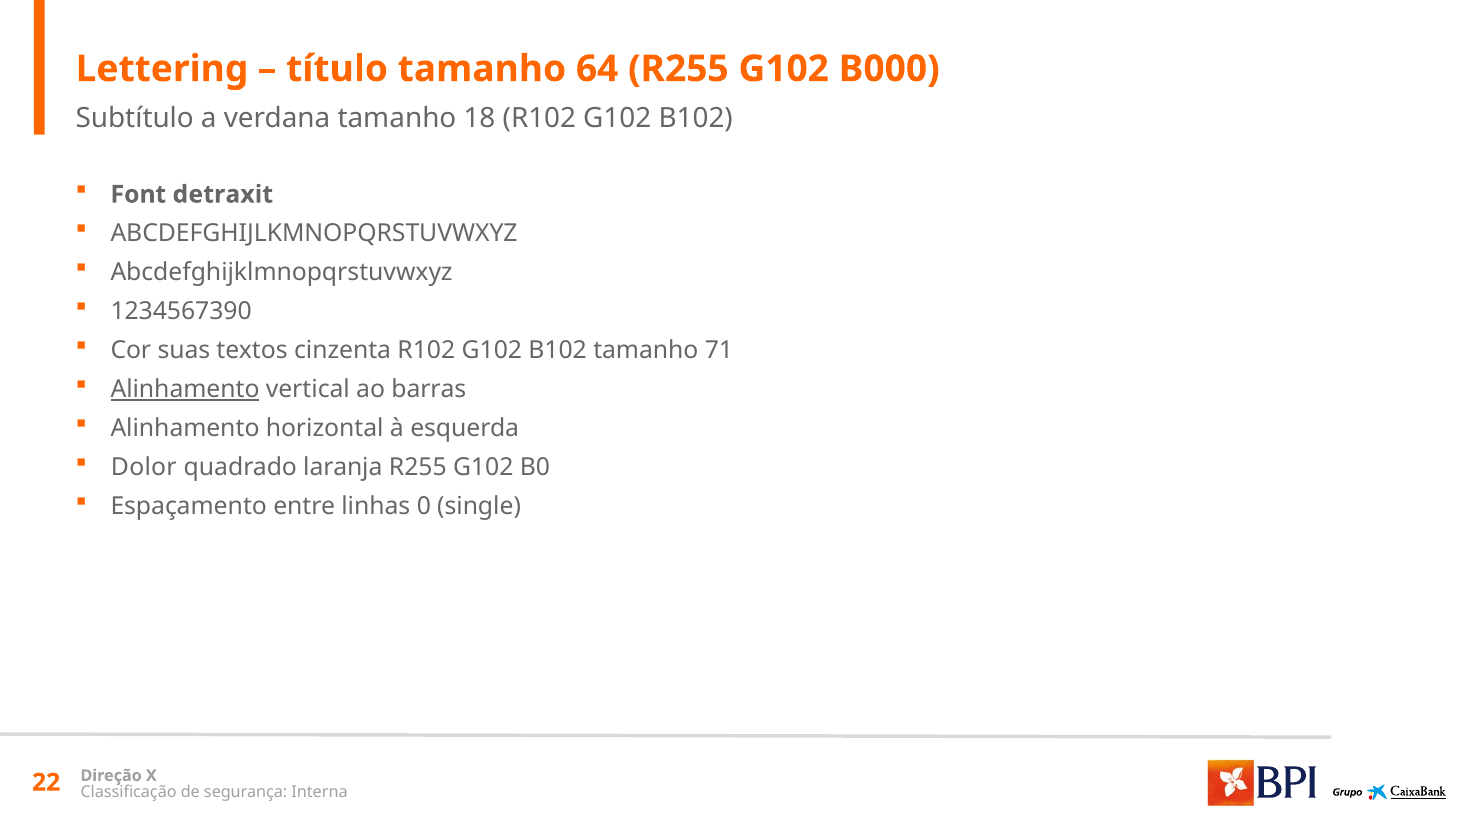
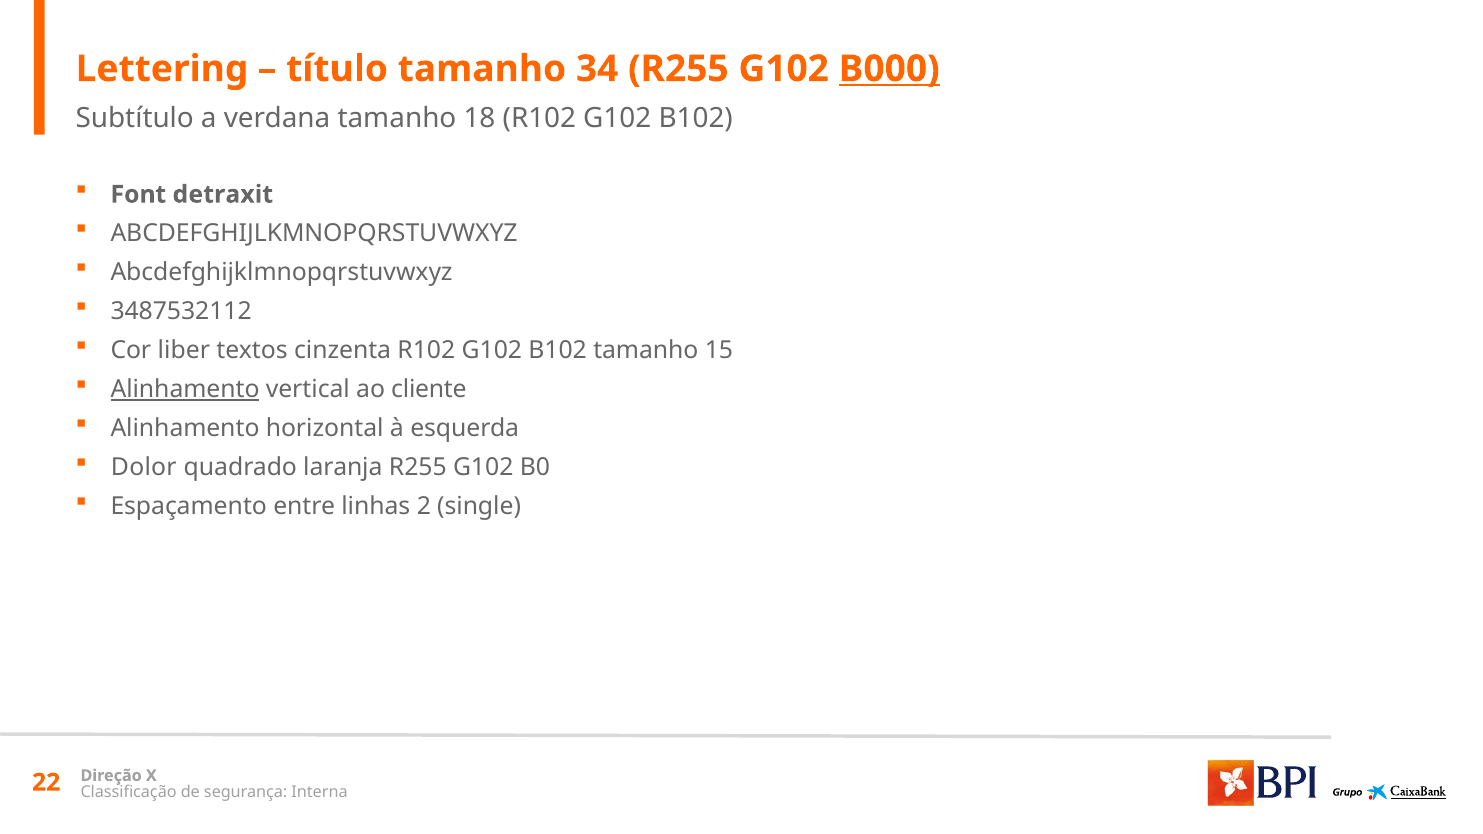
64: 64 -> 34 (597, 69)
B000 underline: none -> present (889, 69)
1234567390: 1234567390 -> 3487532112 (181, 312)
suas: suas -> liber (184, 351)
71: 71 -> 15 (719, 351)
barras: barras -> cliente (429, 390)
0: 0 -> 2 (424, 507)
